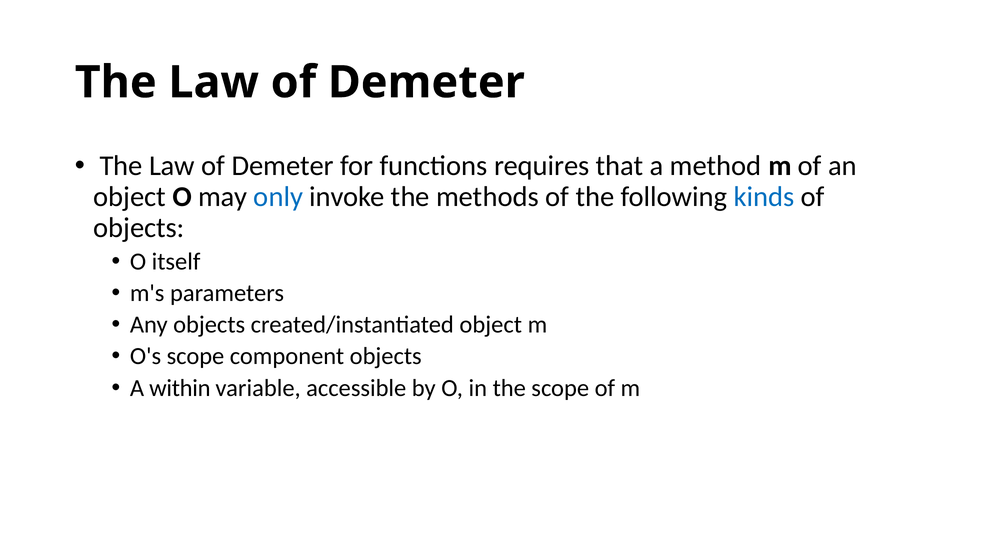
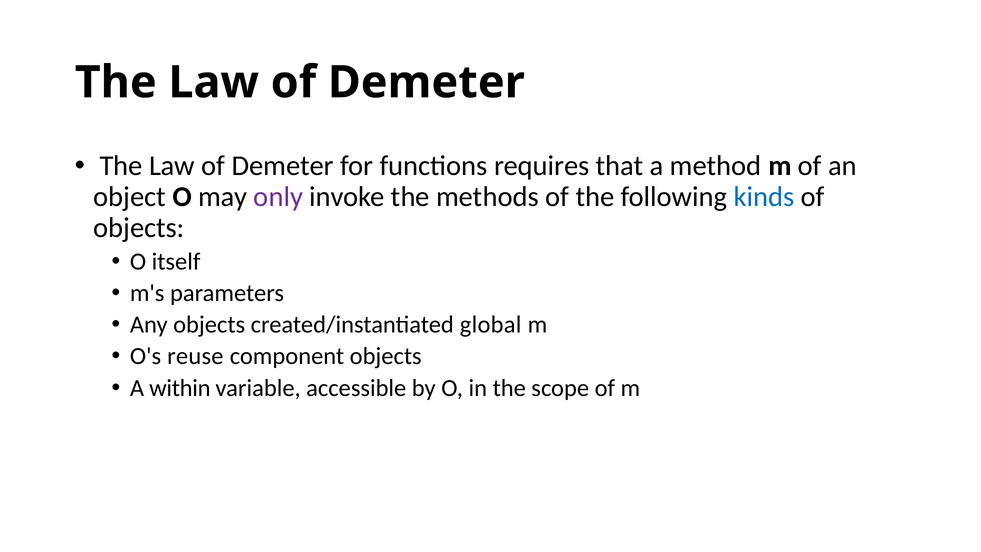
only colour: blue -> purple (278, 197)
created/instantiated object: object -> global (491, 325)
O's scope: scope -> reuse (195, 356)
